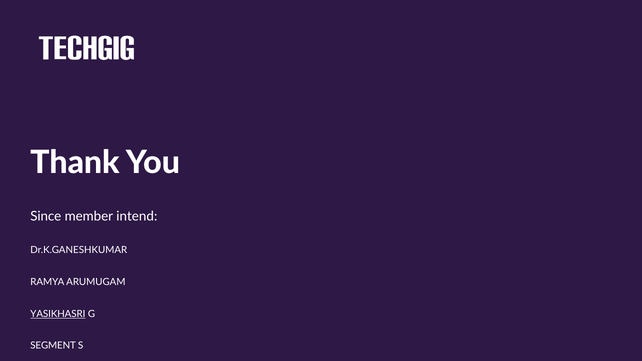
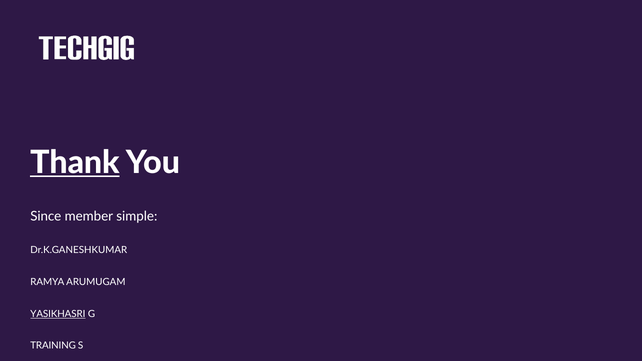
Thank underline: none -> present (75, 163)
intend: intend -> simple (137, 216)
SEGMENT: SEGMENT -> TRAINING (53, 346)
